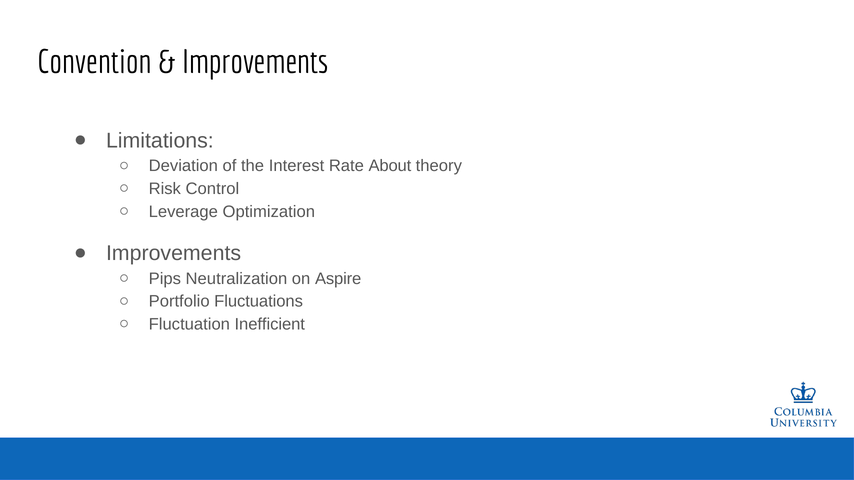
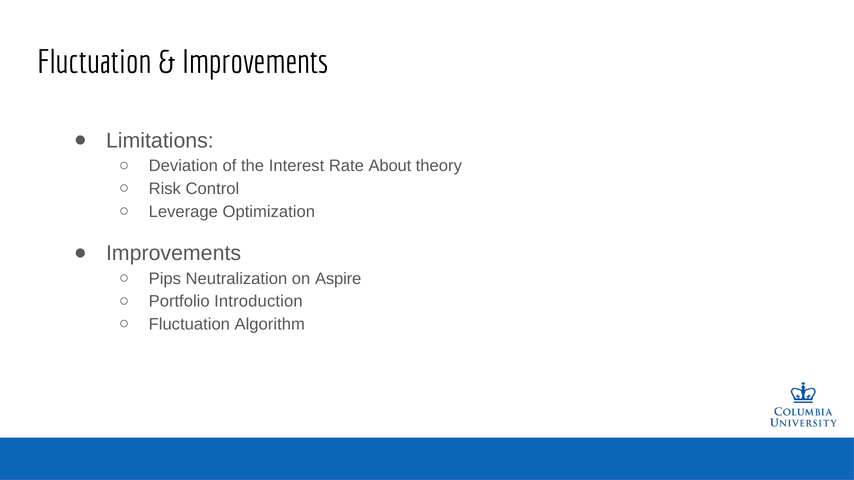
Convention: Convention -> Fluctuation (94, 62)
Fluctuations: Fluctuations -> Introduction (258, 302)
Inefficient: Inefficient -> Algorithm (270, 325)
